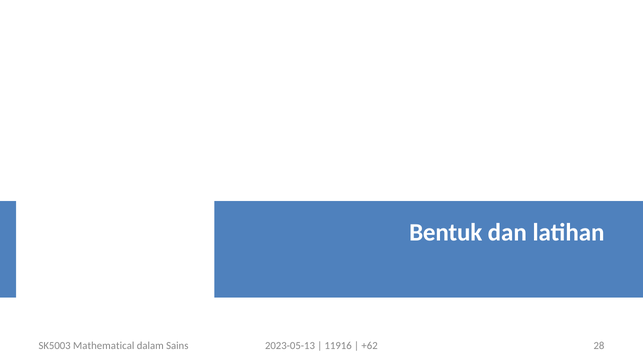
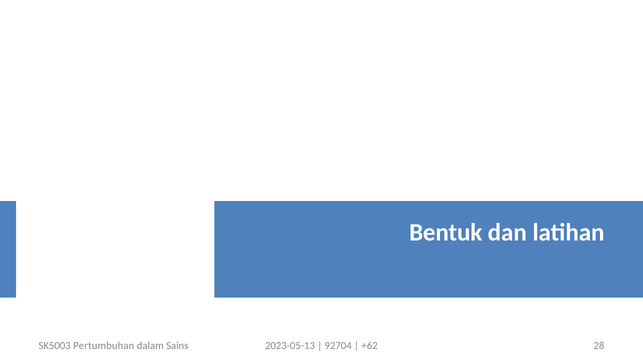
Mathematical: Mathematical -> Pertumbuhan (104, 346)
11916: 11916 -> 92704 (338, 346)
